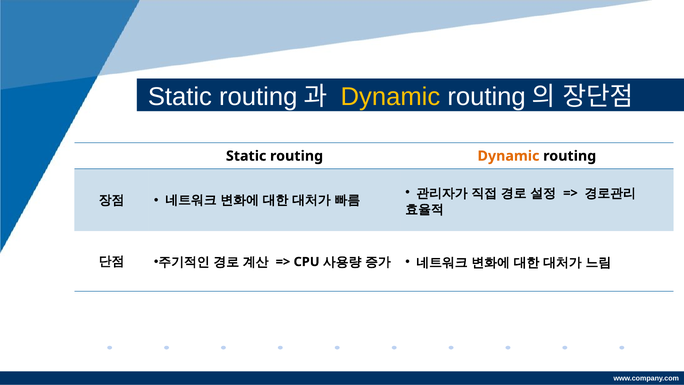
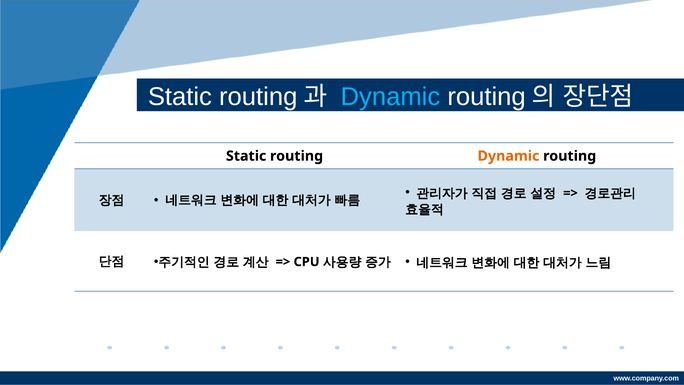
Dynamic colour: yellow -> light blue (390, 97)
